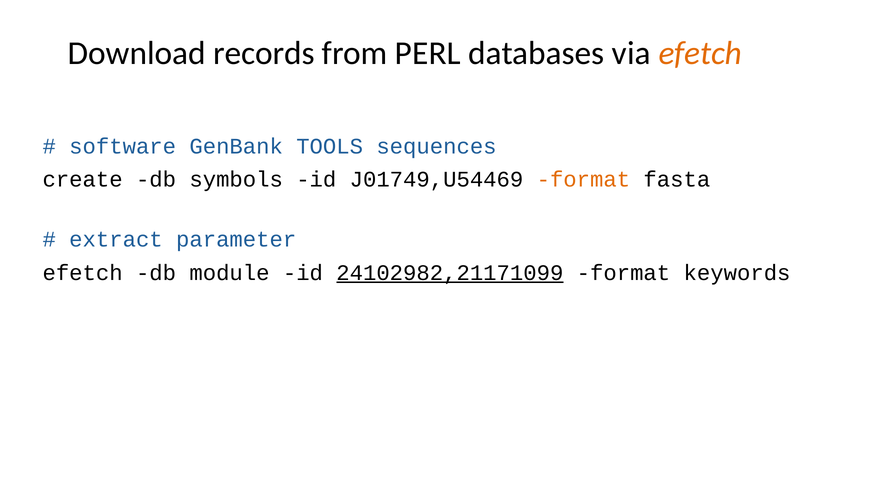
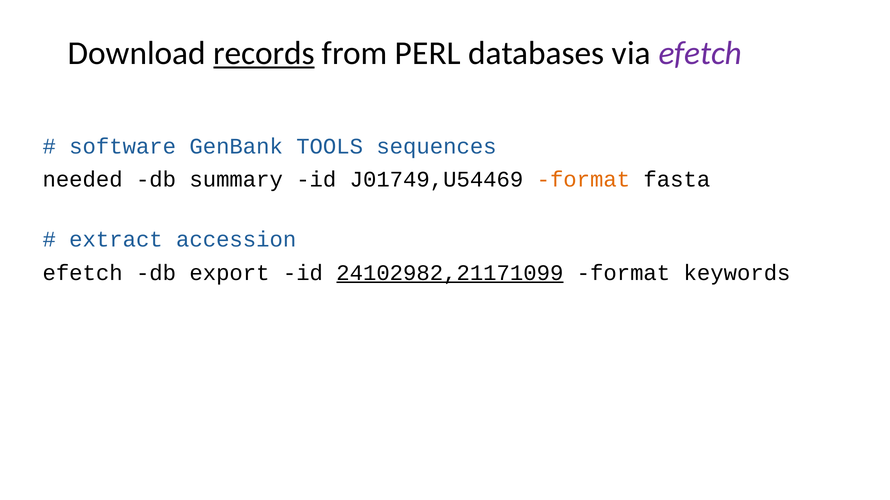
records underline: none -> present (264, 53)
efetch colour: orange -> purple (700, 53)
create: create -> needed (83, 180)
symbols: symbols -> summary (236, 180)
parameter: parameter -> accession (236, 240)
module: module -> export (229, 273)
